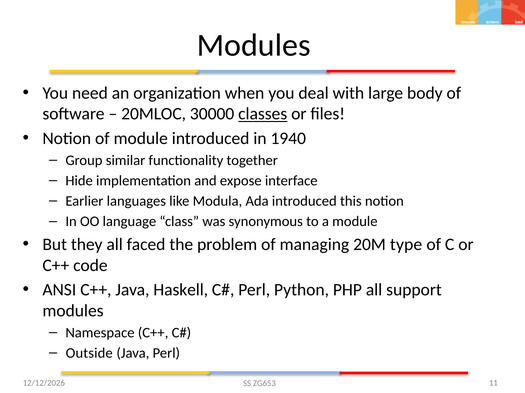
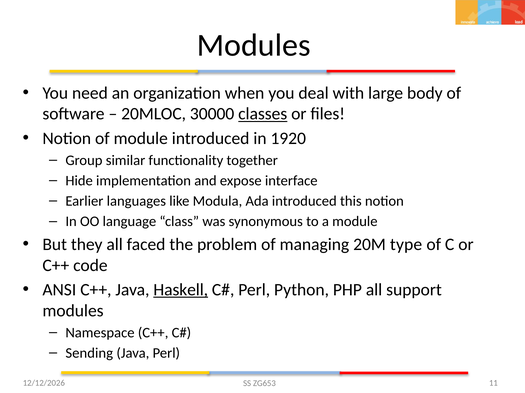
1940: 1940 -> 1920 (288, 139)
Haskell underline: none -> present (181, 290)
Outside: Outside -> Sending (89, 354)
